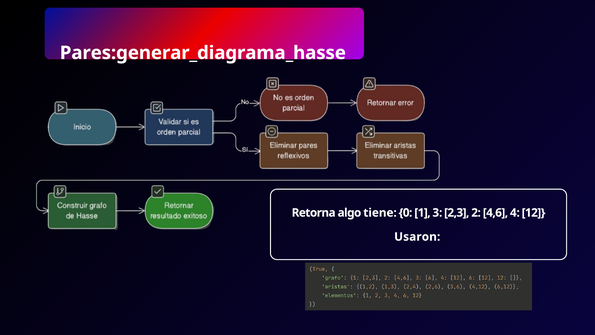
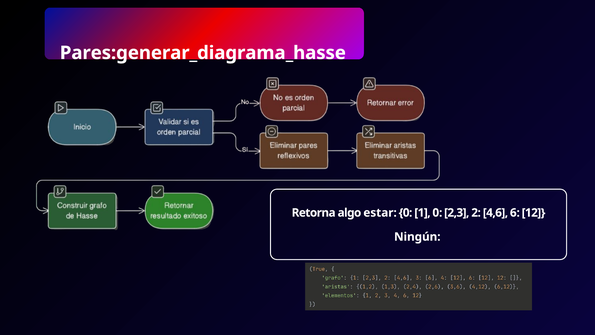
tiene: tiene -> estar (380, 213)
1 3: 3 -> 0 (437, 213)
4: 4 -> 6 (515, 213)
Usaron: Usaron -> Ningún (417, 237)
